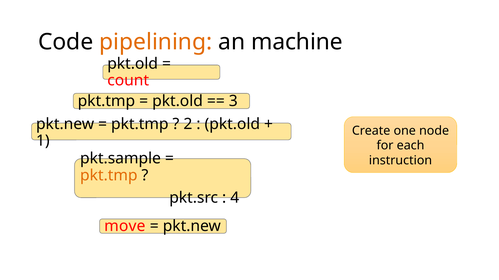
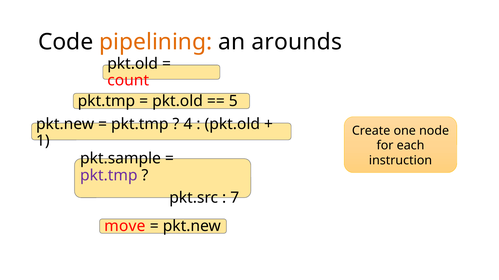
machine: machine -> arounds (297, 42)
3: 3 -> 5 (233, 101)
2: 2 -> 4 (188, 124)
pkt.tmp colour: orange -> purple (109, 176)
4: 4 -> 7 (235, 198)
